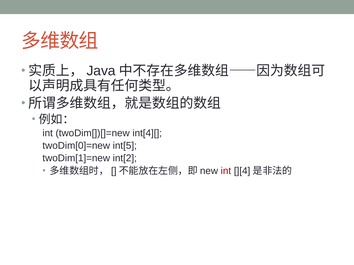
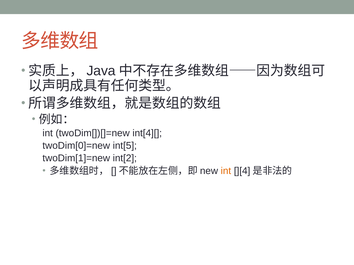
int colour: red -> orange (226, 171)
